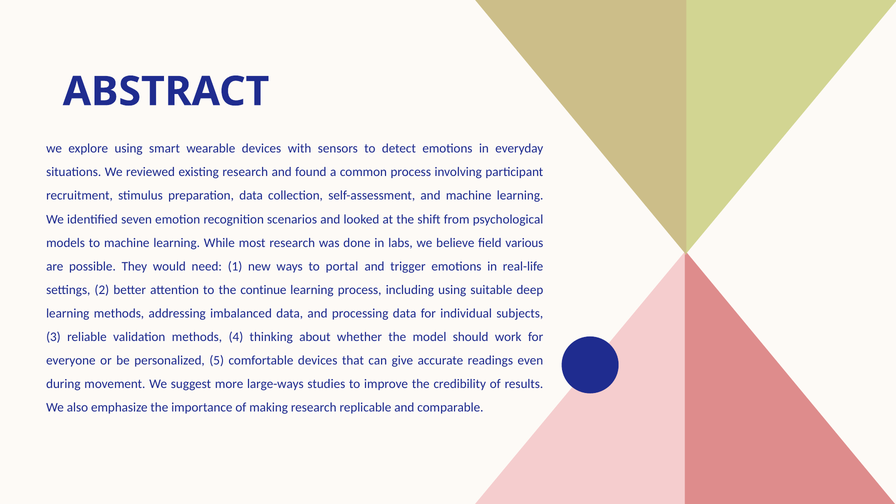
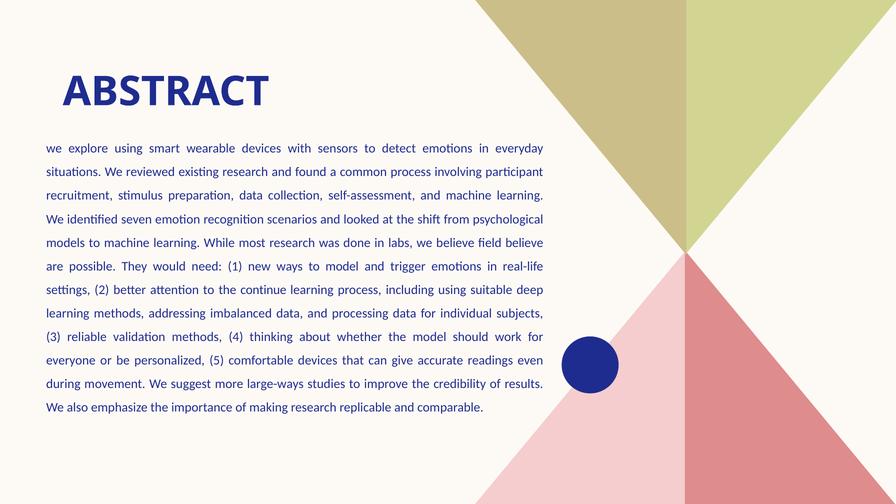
field various: various -> believe (524, 243)
to portal: portal -> model (342, 266)
